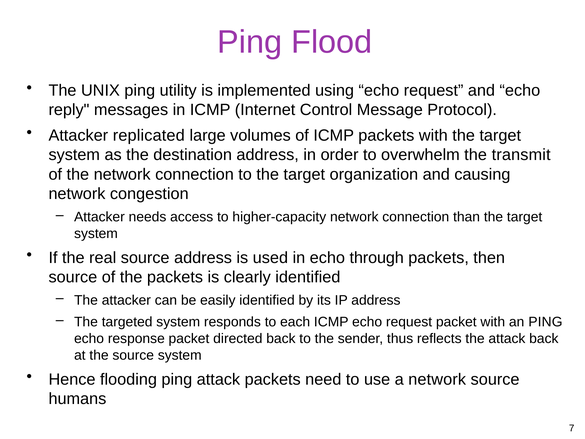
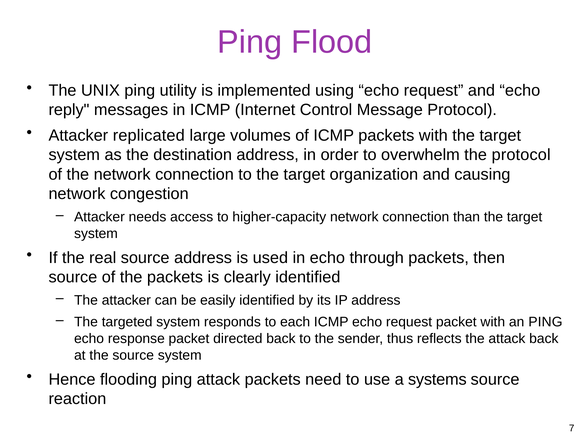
the transmit: transmit -> protocol (521, 155)
a network: network -> systems (437, 379)
humans: humans -> reaction (77, 399)
